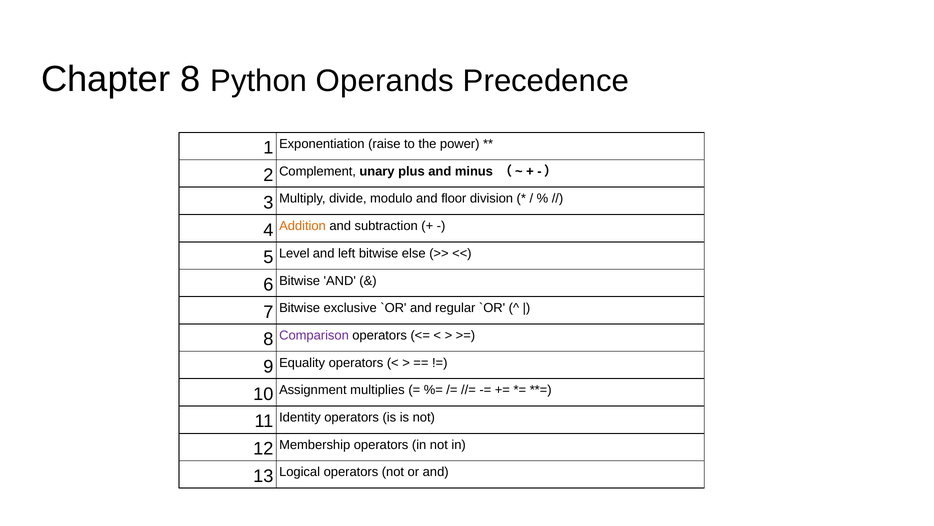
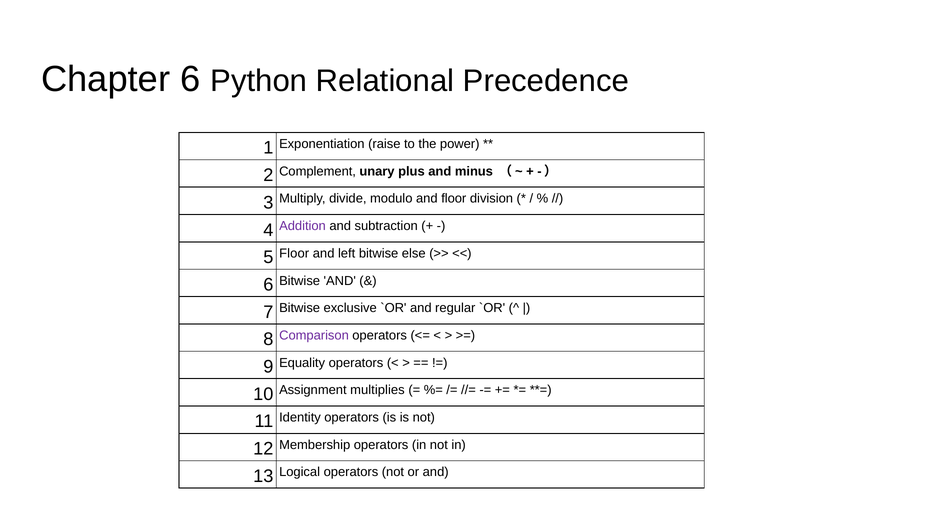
Chapter 8: 8 -> 6 (190, 79)
Operands: Operands -> Relational (385, 81)
Addition colour: orange -> purple (302, 226)
5 Level: Level -> Floor (294, 253)
